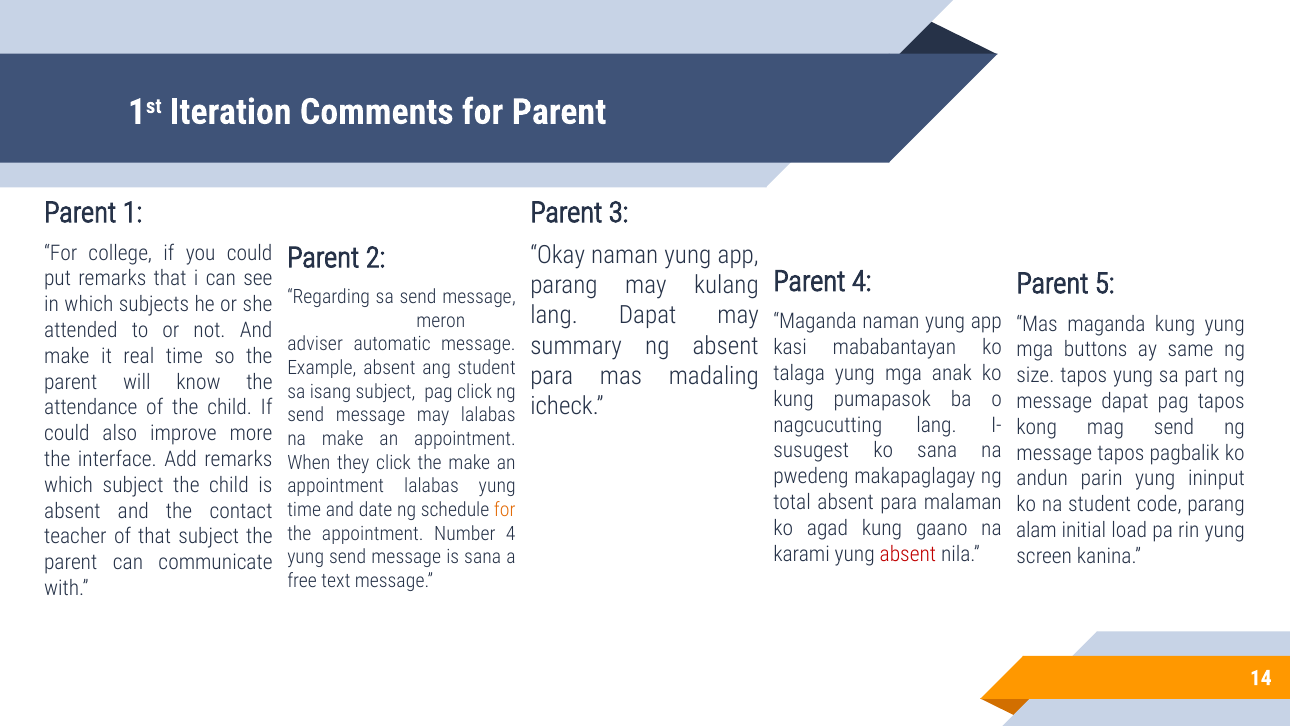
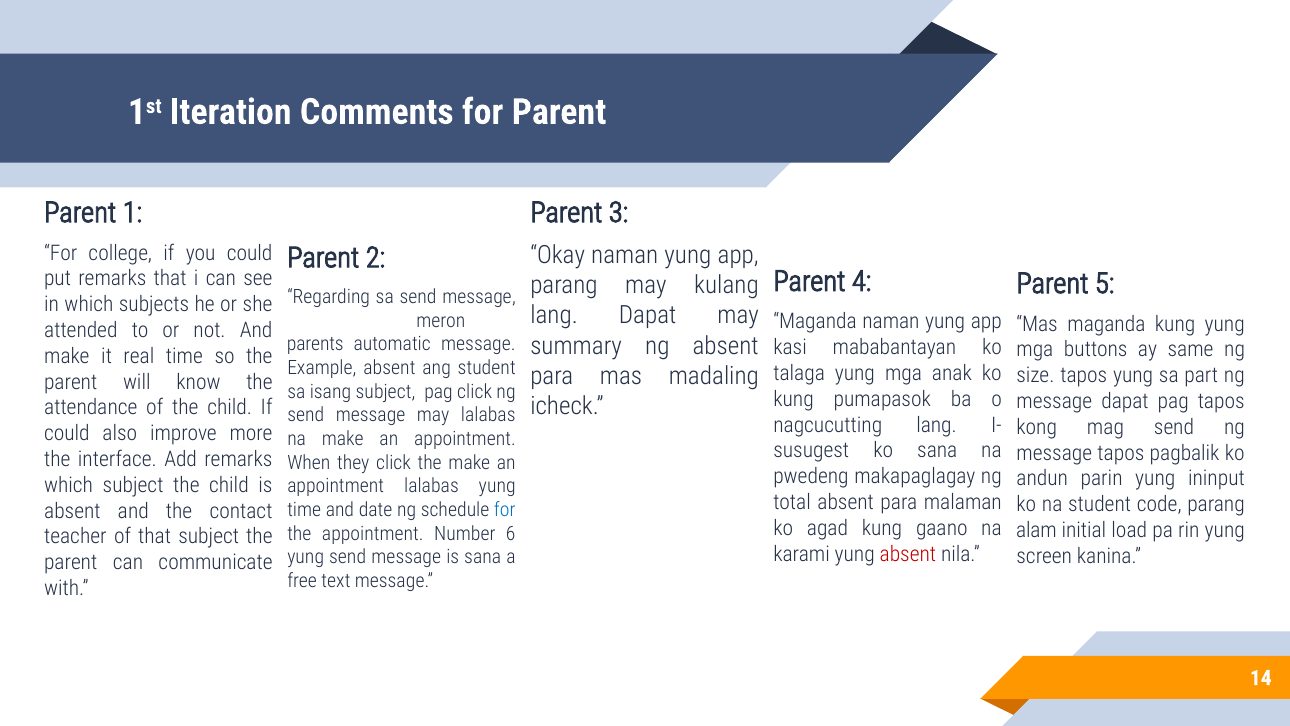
adviser: adviser -> parents (315, 344)
for colour: orange -> blue (505, 510)
Number 4: 4 -> 6 (511, 533)
